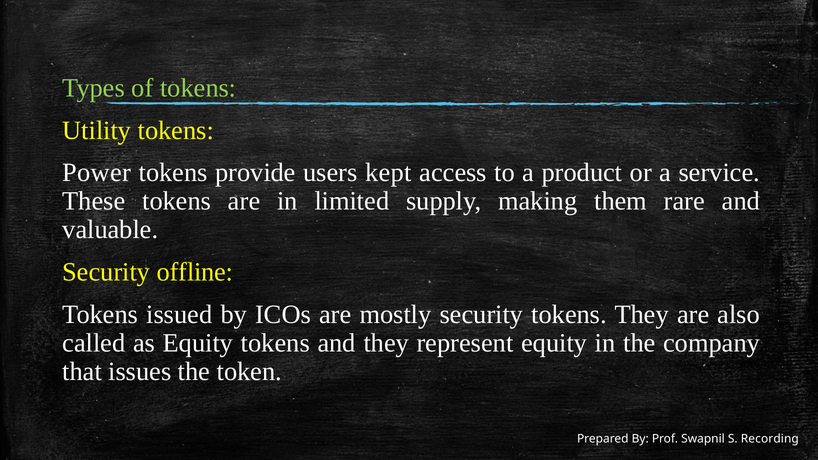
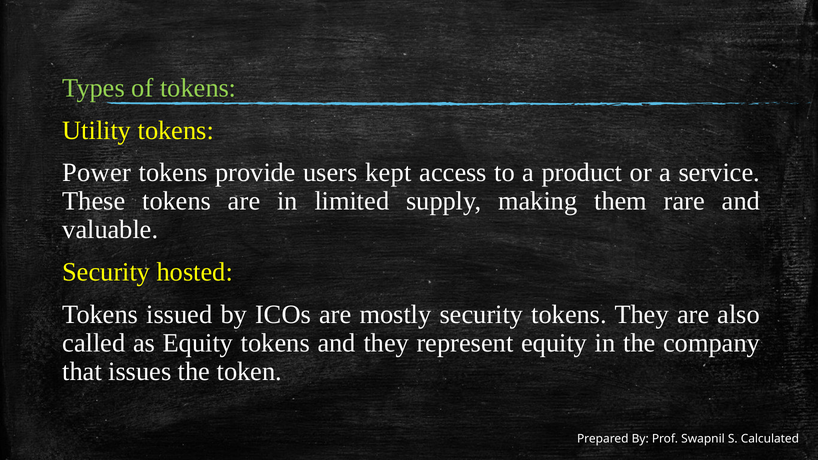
offline: offline -> hosted (195, 272)
Recording: Recording -> Calculated (770, 439)
